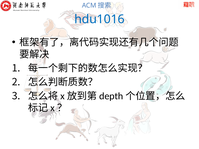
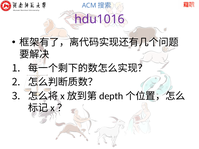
hdu1016 colour: blue -> purple (99, 19)
